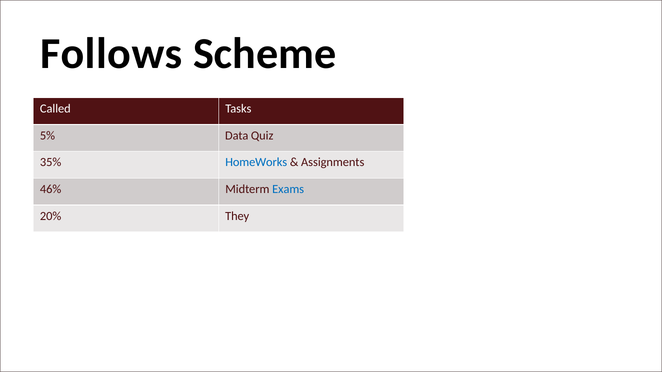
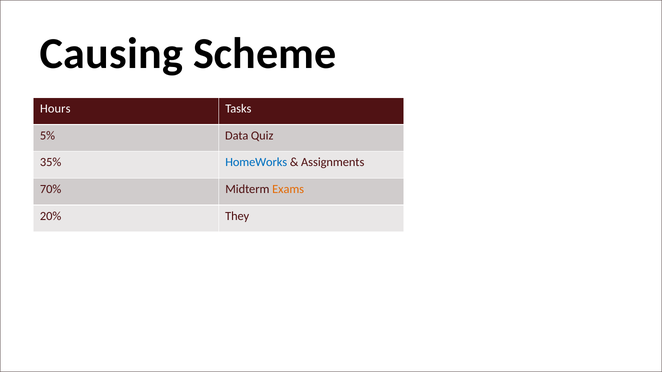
Follows: Follows -> Causing (111, 54)
Called: Called -> Hours (55, 109)
46%: 46% -> 70% (51, 189)
Exams colour: blue -> orange (288, 189)
